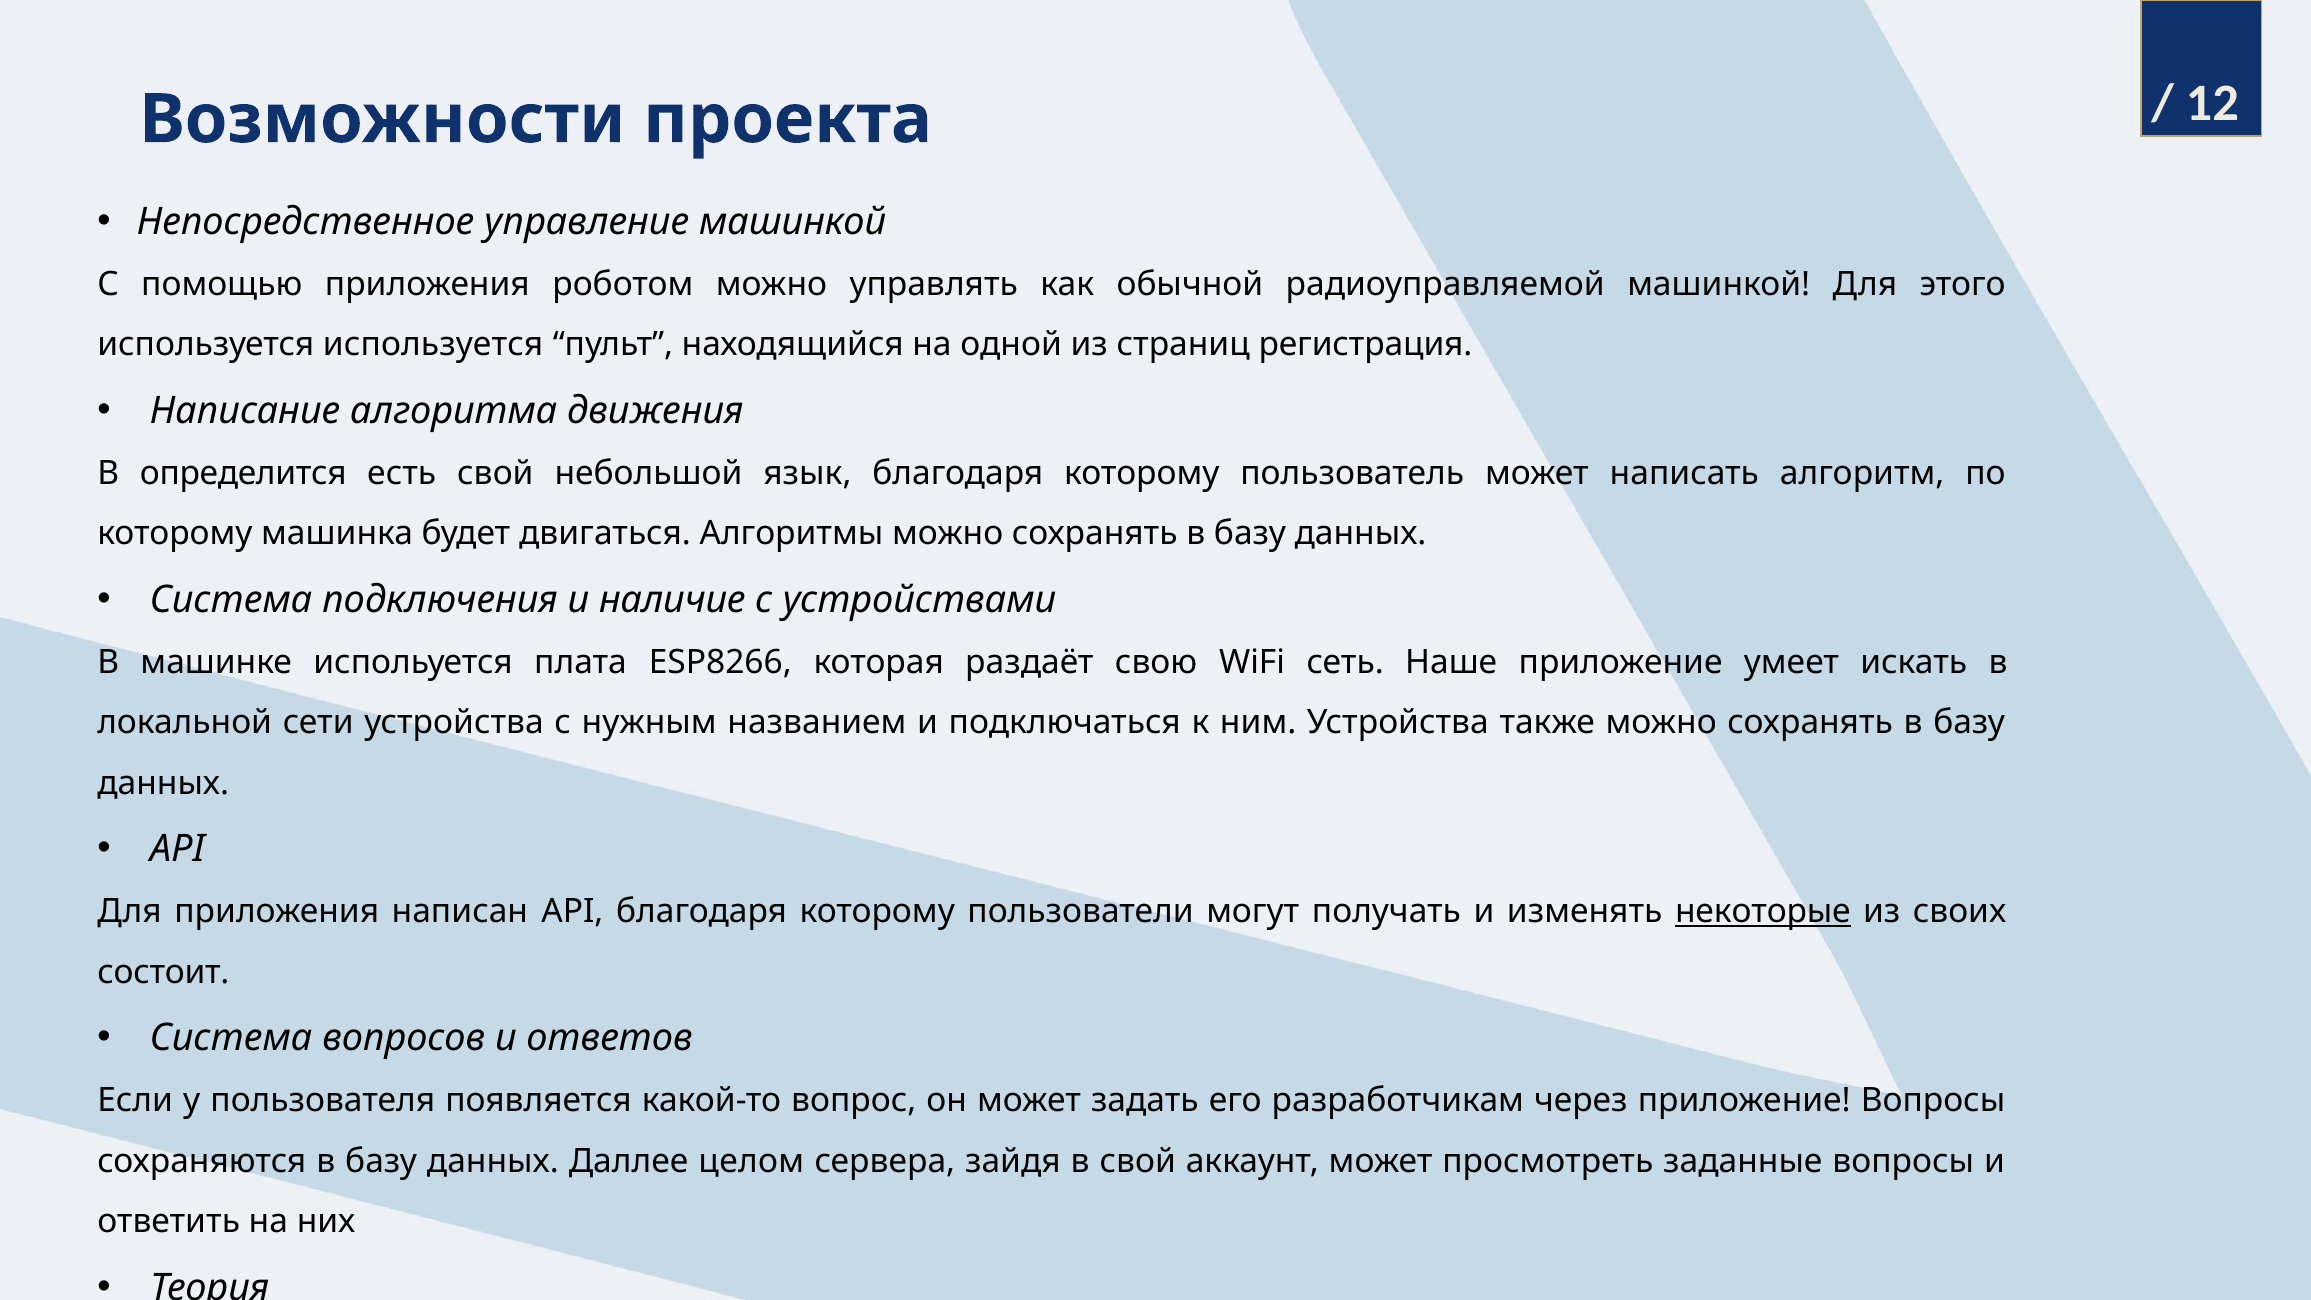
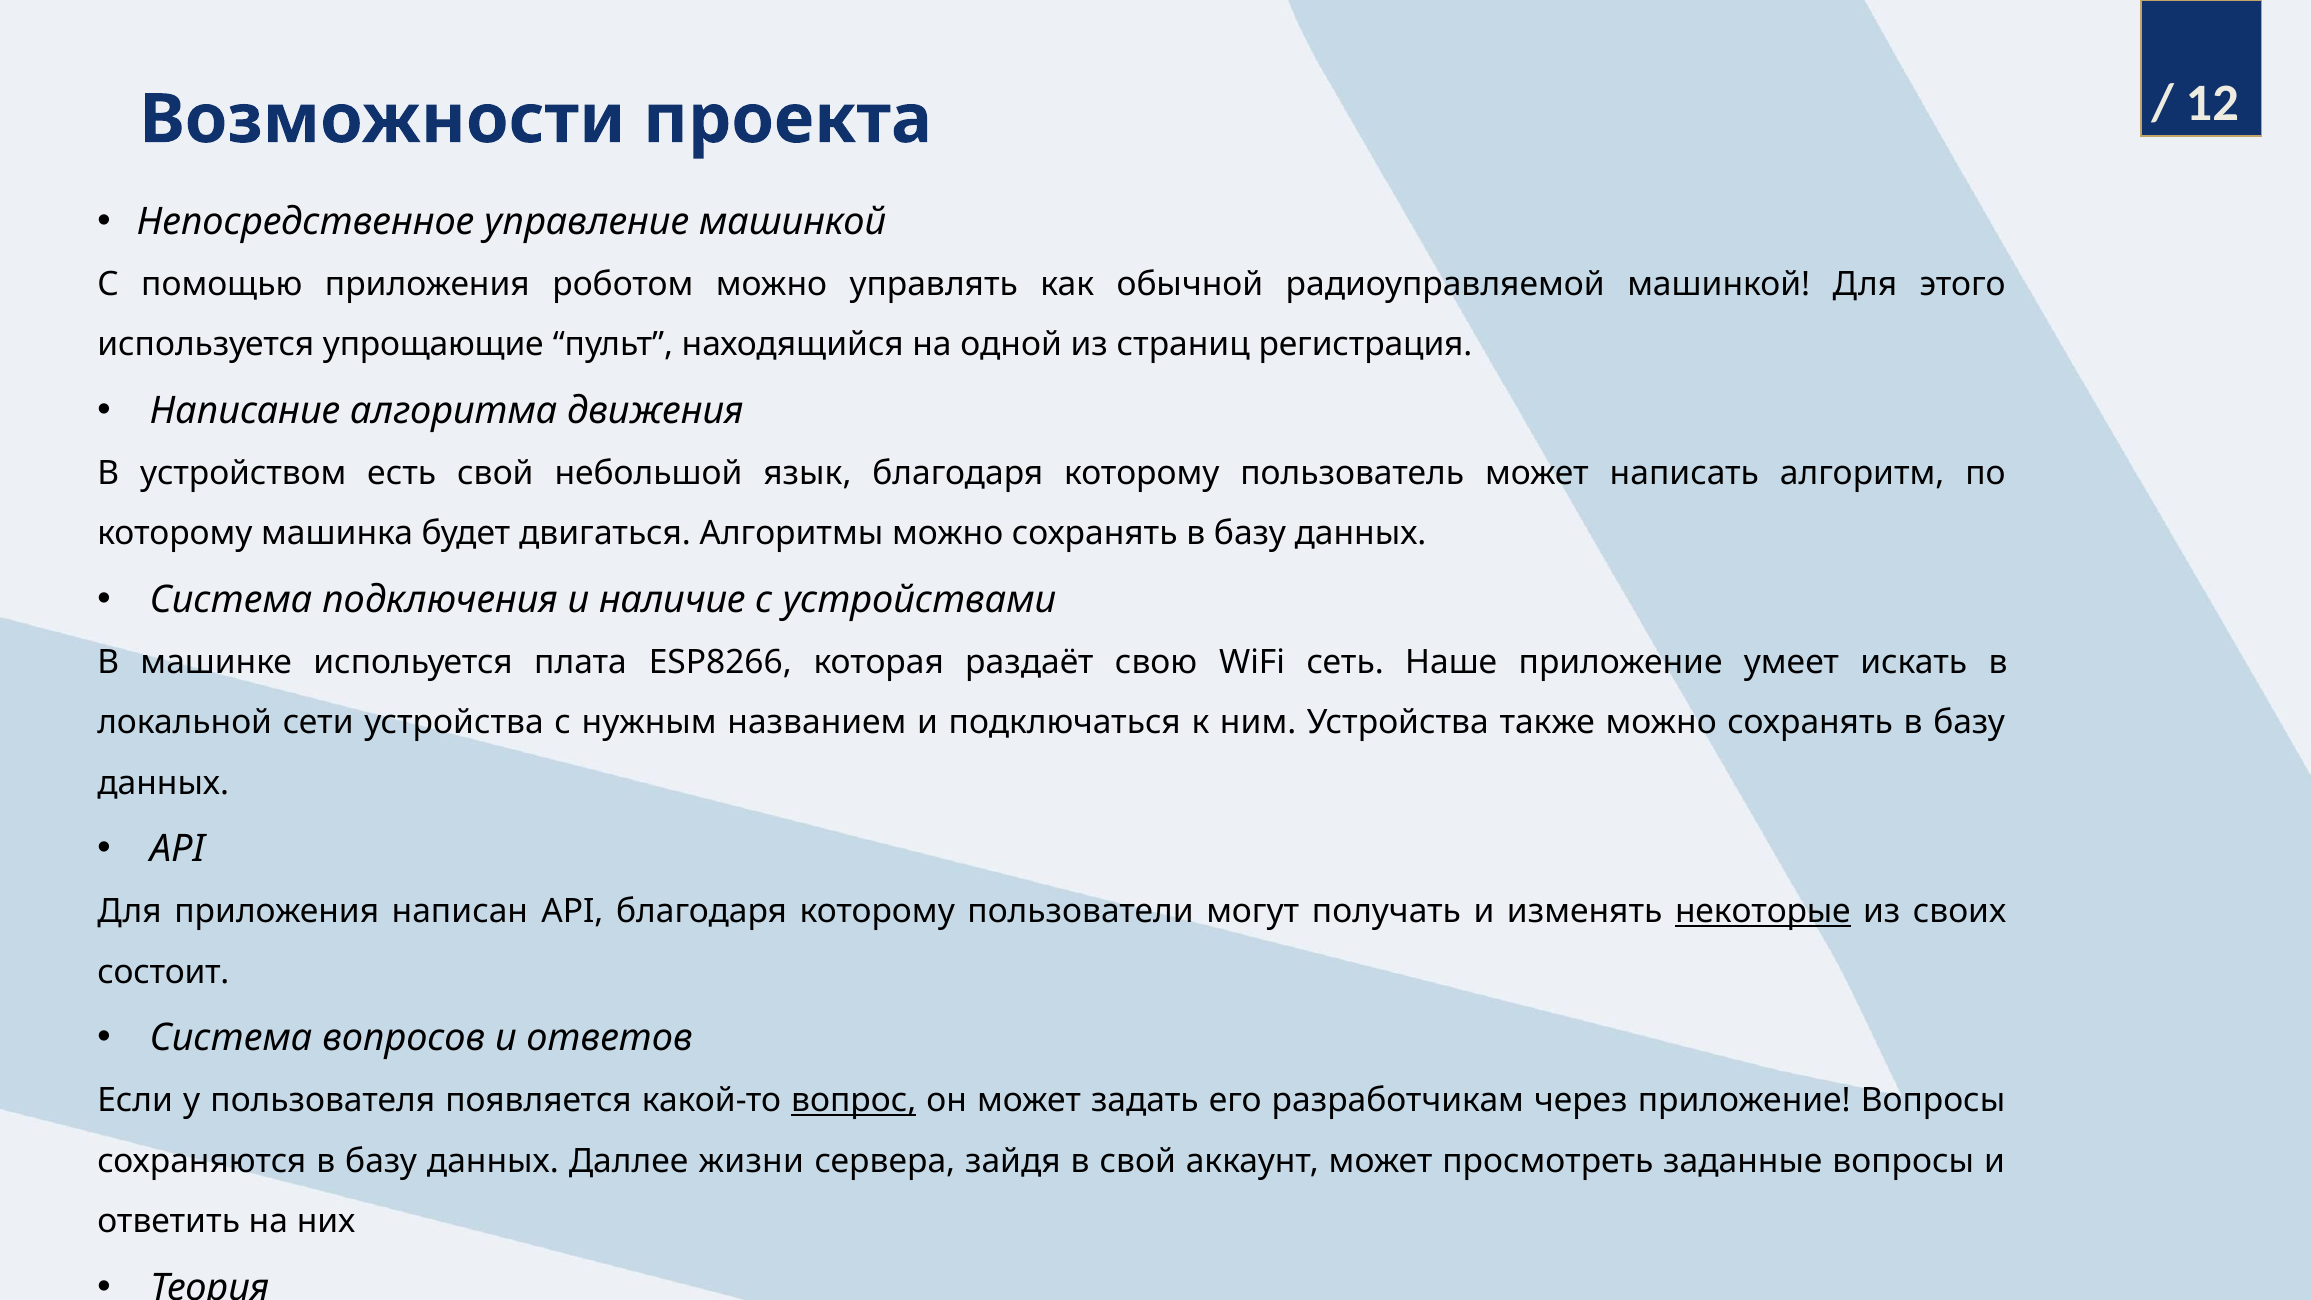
используется используется: используется -> упрощающие (433, 345)
определится: определится -> устройством (243, 473)
вопрос underline: none -> present (854, 1101)
целом: целом -> жизни (751, 1161)
